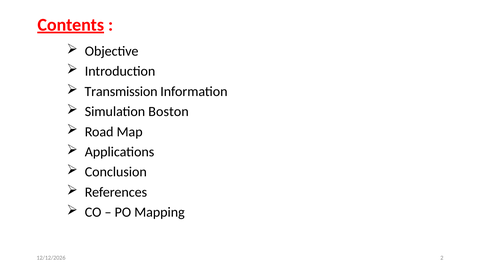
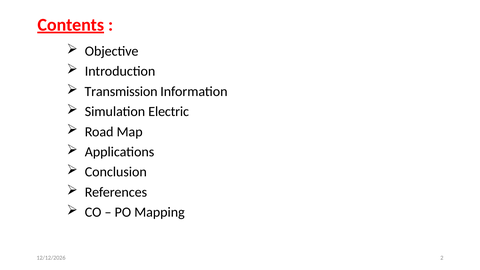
Boston: Boston -> Electric (169, 112)
